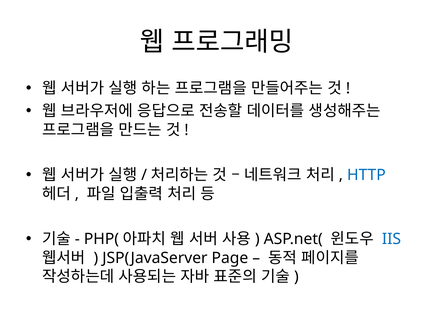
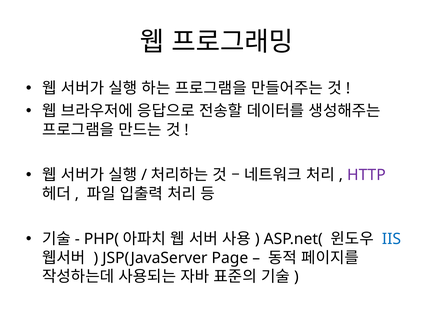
HTTP colour: blue -> purple (366, 175)
